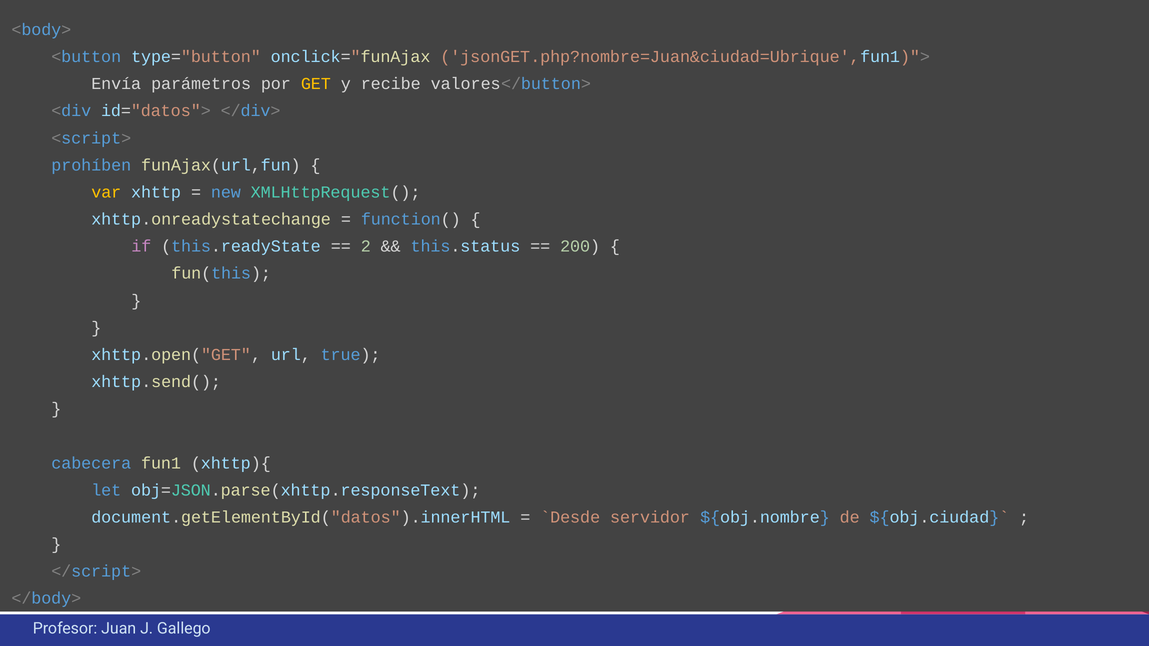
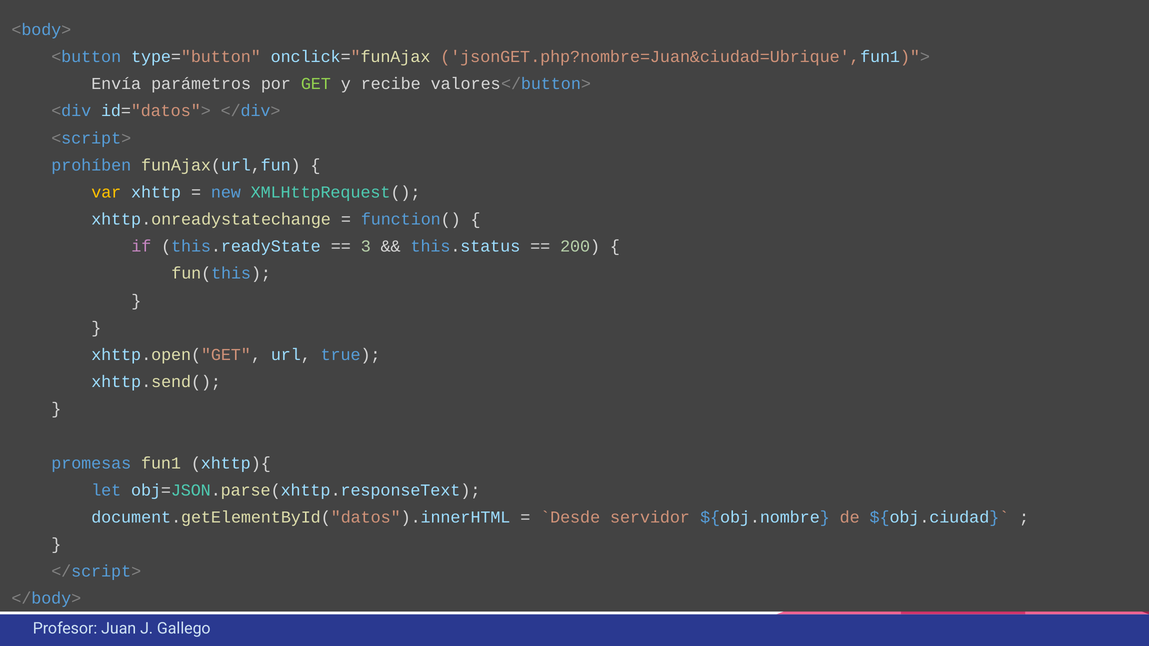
GET colour: yellow -> light green (316, 84)
2: 2 -> 3 (366, 246)
cabecera: cabecera -> promesas (91, 463)
